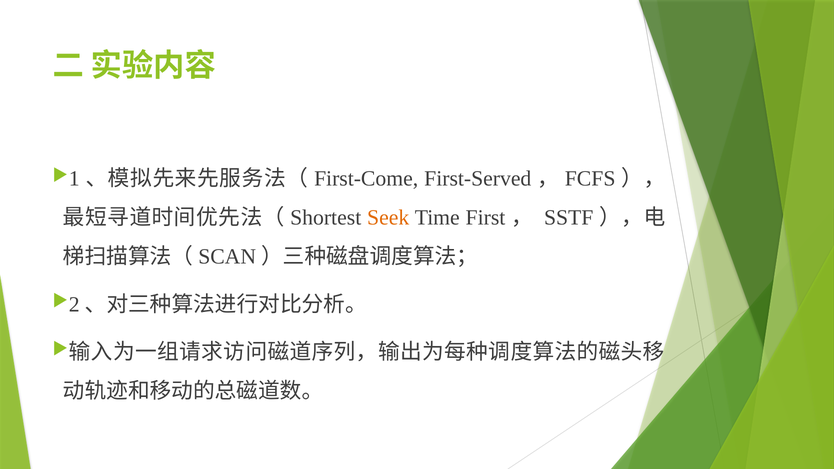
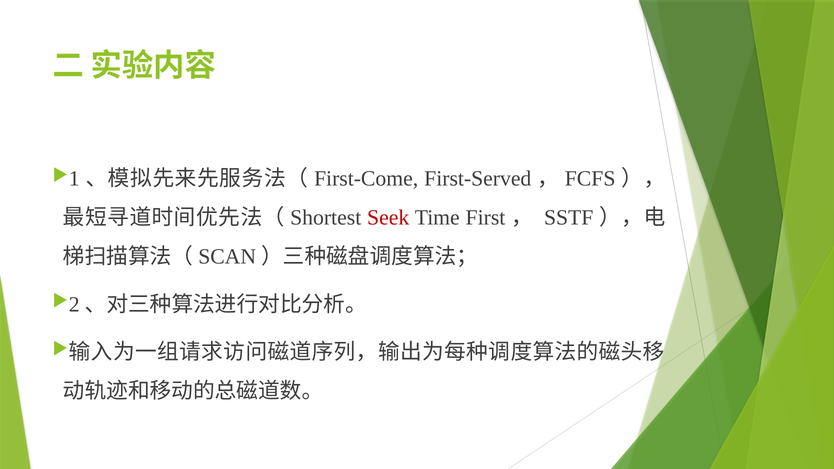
Seek colour: orange -> red (388, 218)
